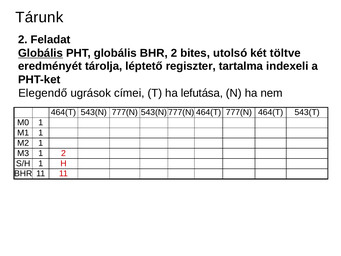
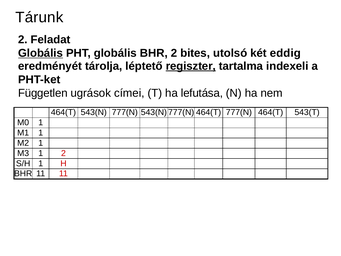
töltve: töltve -> eddig (285, 53)
regiszter underline: none -> present (191, 66)
Elegendő: Elegendő -> Független (43, 93)
